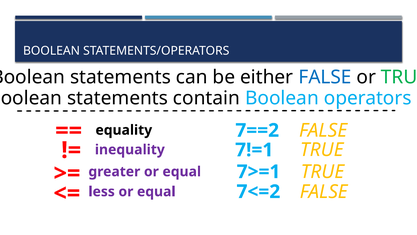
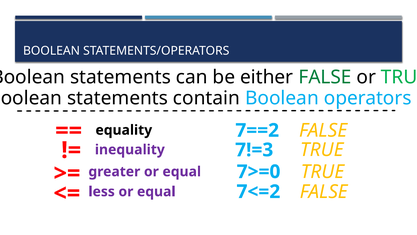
FALSE colour: blue -> green (325, 77)
7!=1: 7!=1 -> 7!=3 (254, 150)
7>=1: 7>=1 -> 7>=0 (259, 171)
